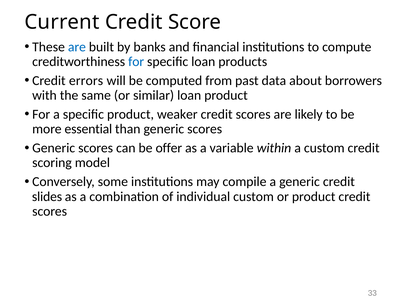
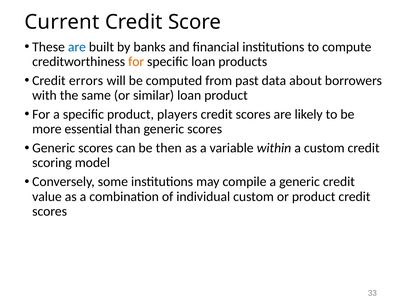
for colour: blue -> orange (136, 62)
weaker: weaker -> players (177, 114)
offer: offer -> then (169, 148)
slides: slides -> value (47, 196)
